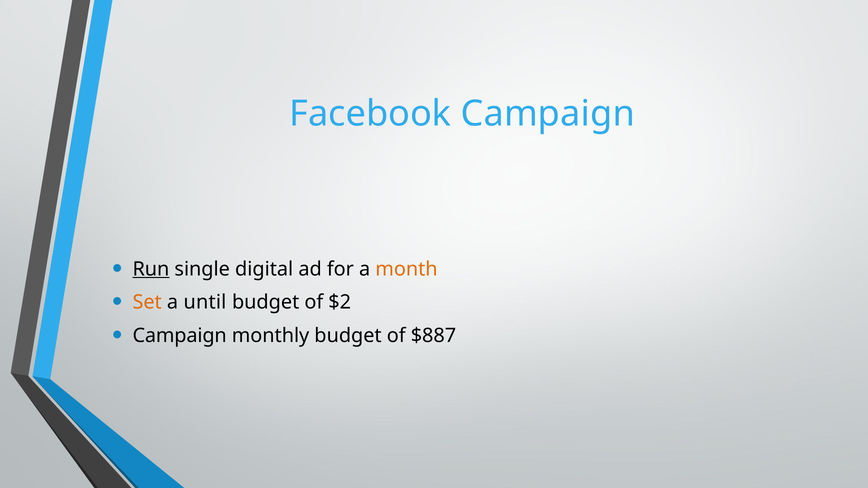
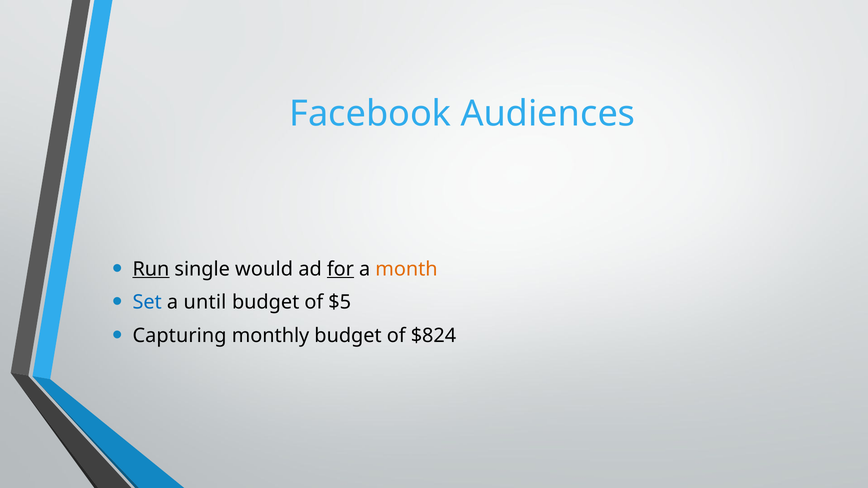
Facebook Campaign: Campaign -> Audiences (548, 114)
digital: digital -> would (264, 269)
for underline: none -> present (340, 269)
Set colour: orange -> blue (147, 302)
$2: $2 -> $5 (340, 302)
Campaign: Campaign -> Capturing (180, 336)
$887: $887 -> $824 (433, 336)
